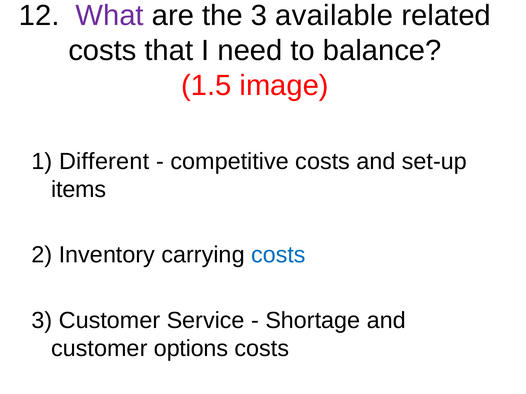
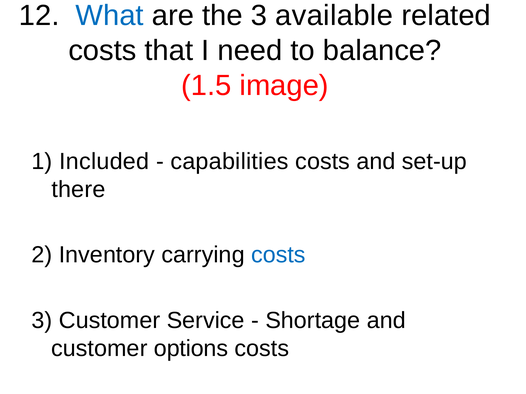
What colour: purple -> blue (110, 16)
Different: Different -> Included (104, 162)
competitive: competitive -> capabilities (230, 162)
items: items -> there (78, 190)
